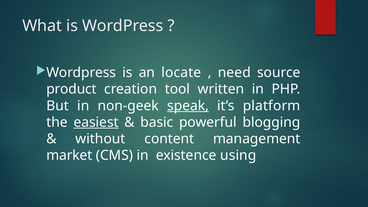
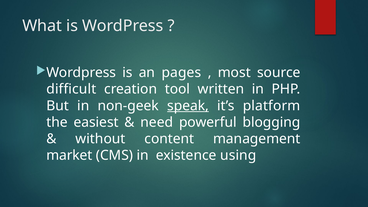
locate: locate -> pages (181, 73)
need: need -> most (234, 73)
product: product -> difficult (71, 89)
easiest underline: present -> none (96, 122)
basic: basic -> need (157, 122)
